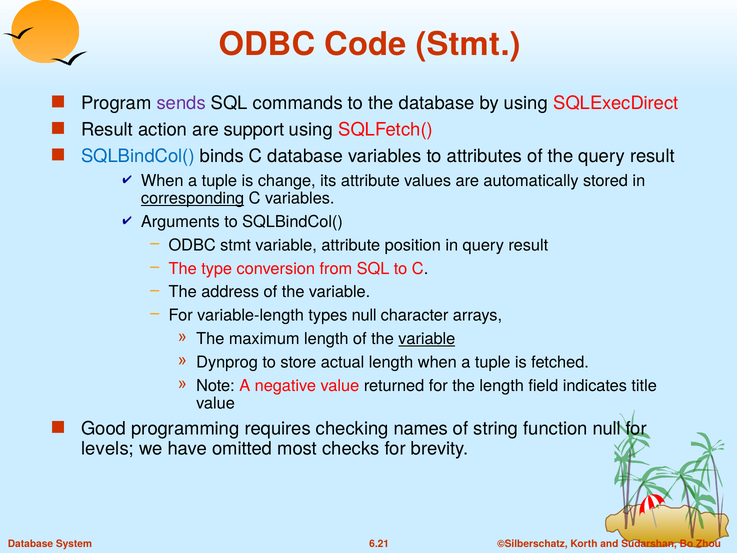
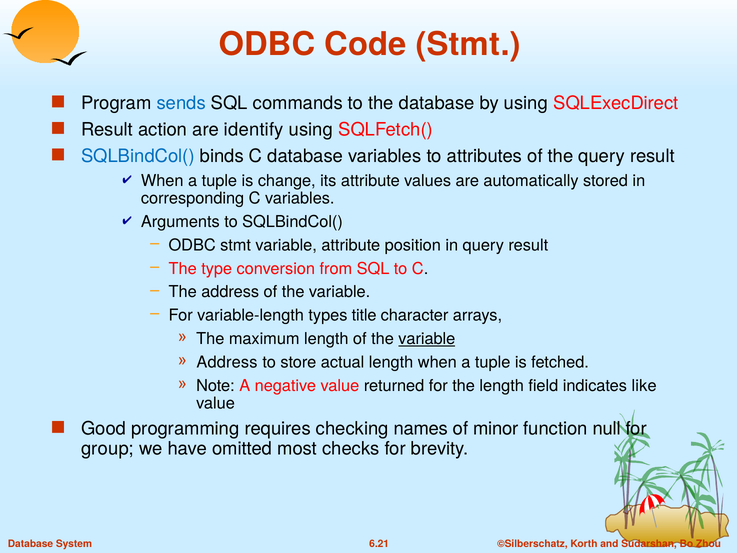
sends colour: purple -> blue (181, 103)
support: support -> identify (254, 130)
corresponding underline: present -> none (193, 198)
types null: null -> title (364, 315)
Dynprog: Dynprog -> Address (227, 362)
title: title -> like (644, 386)
string: string -> minor (496, 428)
levels: levels -> group (108, 448)
